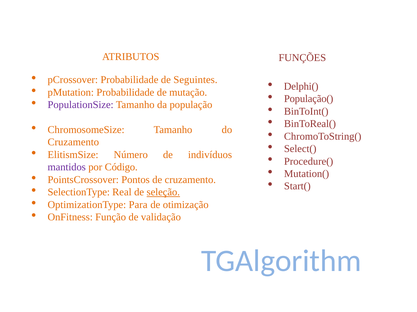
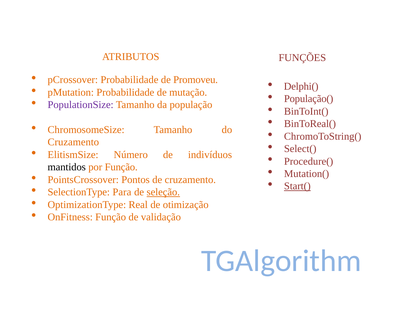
Seguintes: Seguintes -> Promoveu (196, 80)
mantidos colour: purple -> black (67, 168)
por Código: Código -> Função (121, 168)
Start( underline: none -> present (297, 187)
Real: Real -> Para (122, 193)
Para: Para -> Real (138, 205)
